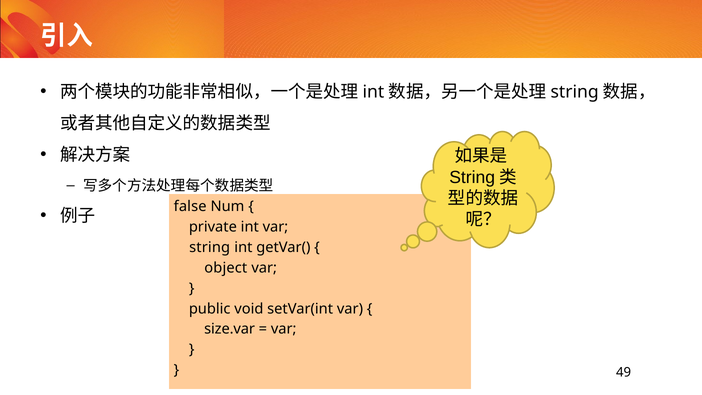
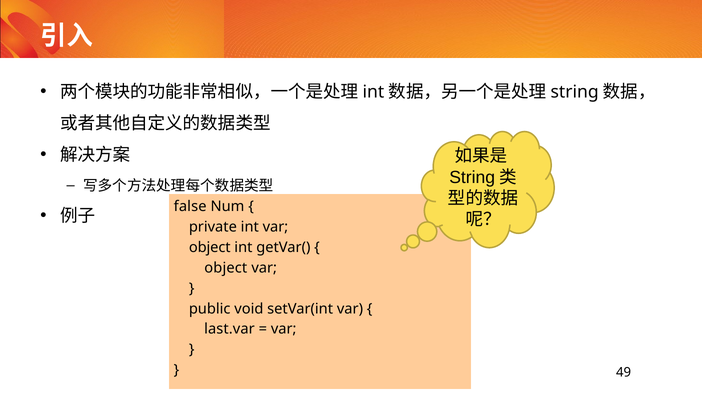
string: string -> object (210, 247)
size.var: size.var -> last.var (229, 329)
